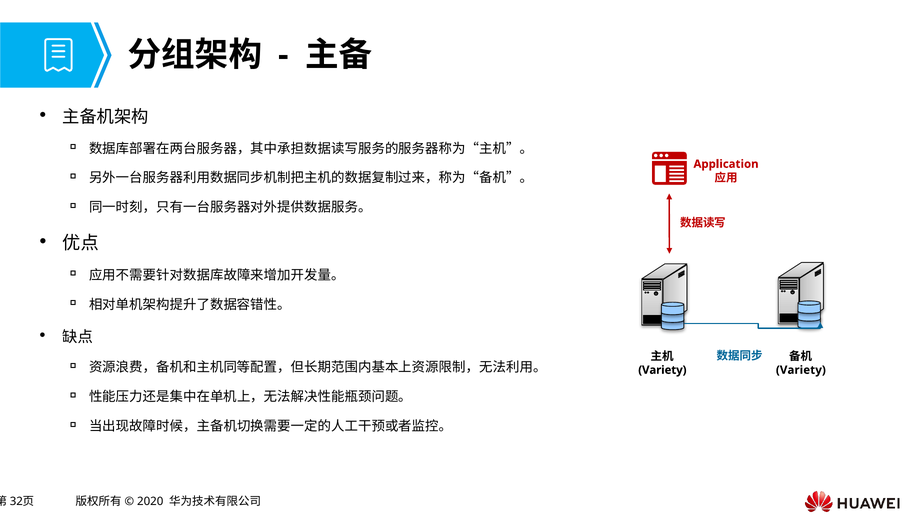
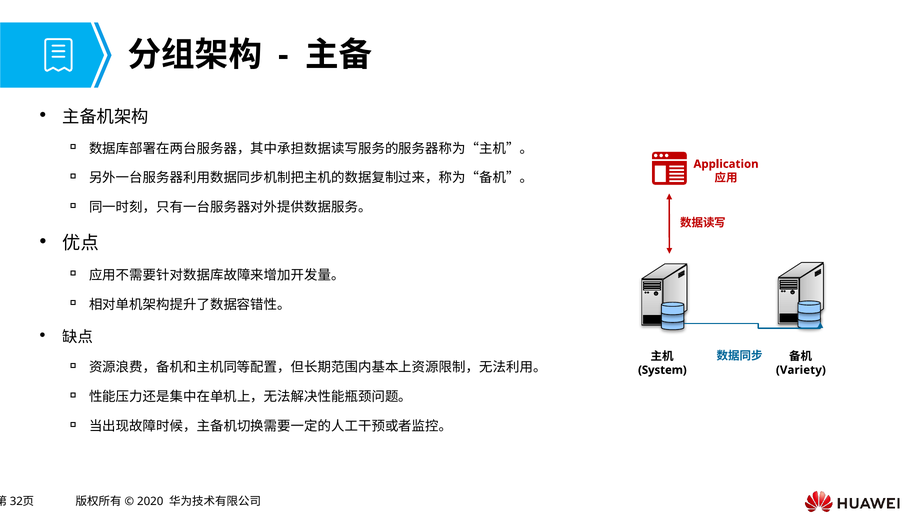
Variety: Variety -> System (662, 370)
